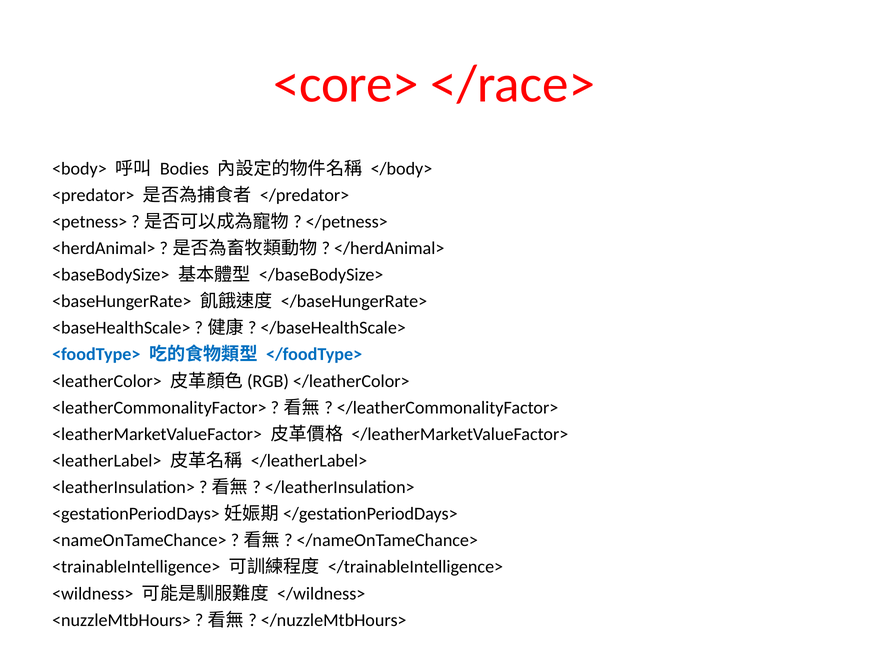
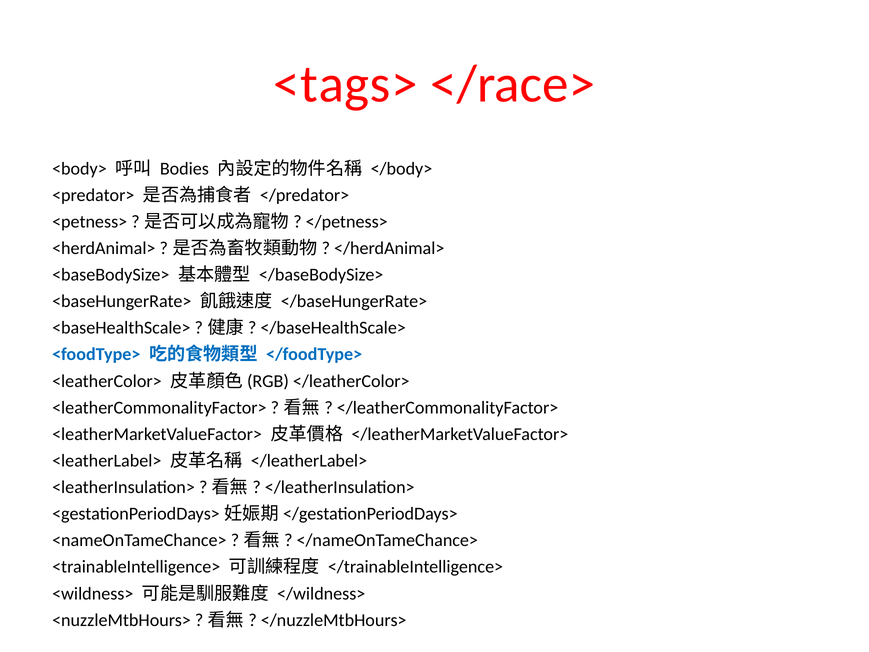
<core>: <core> -> <tags> (346, 84)
